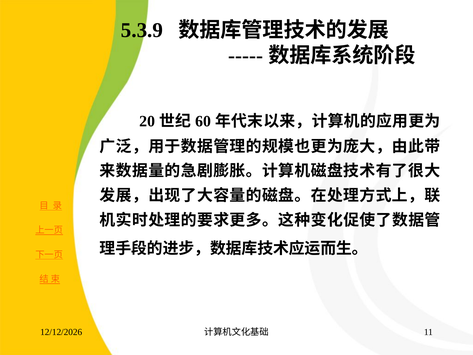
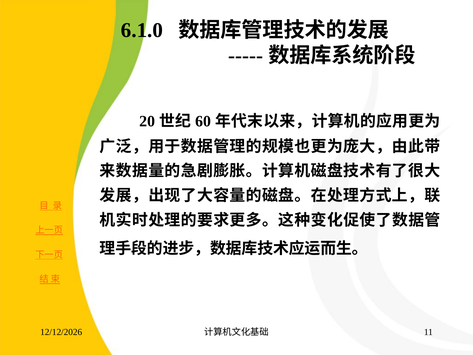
5.3.9: 5.3.9 -> 6.1.0 (142, 30)
